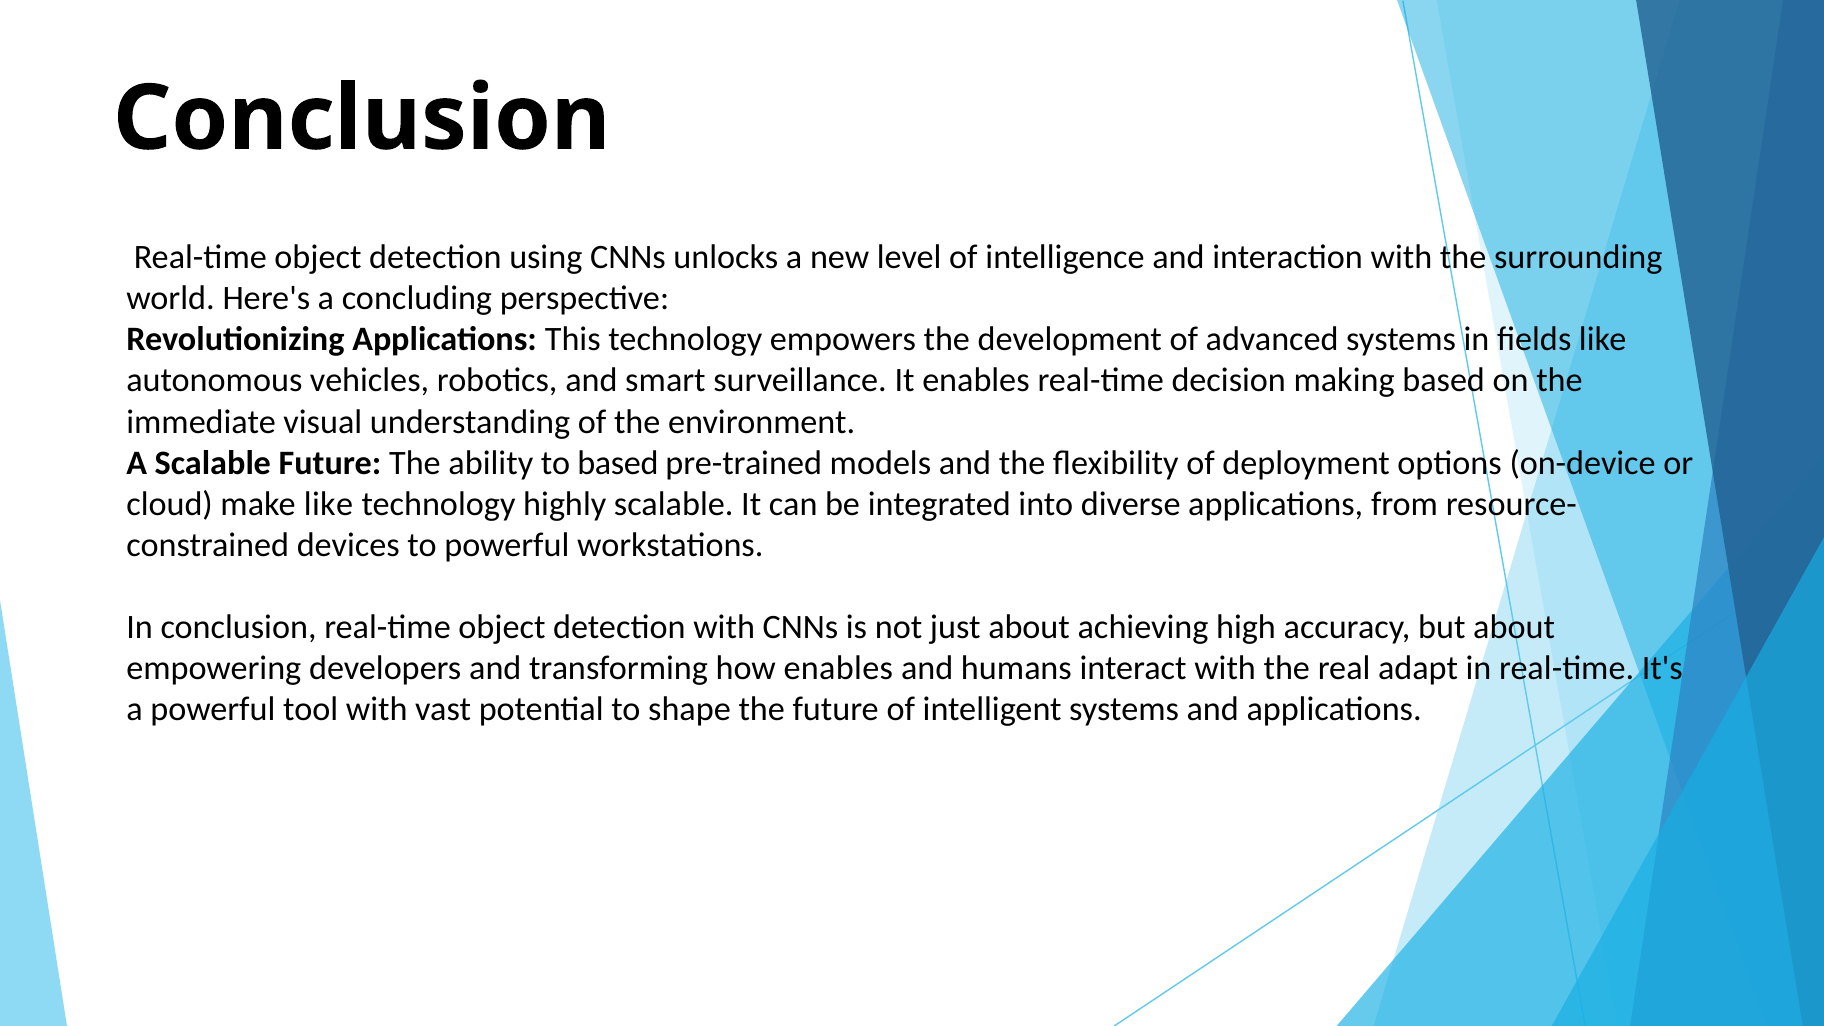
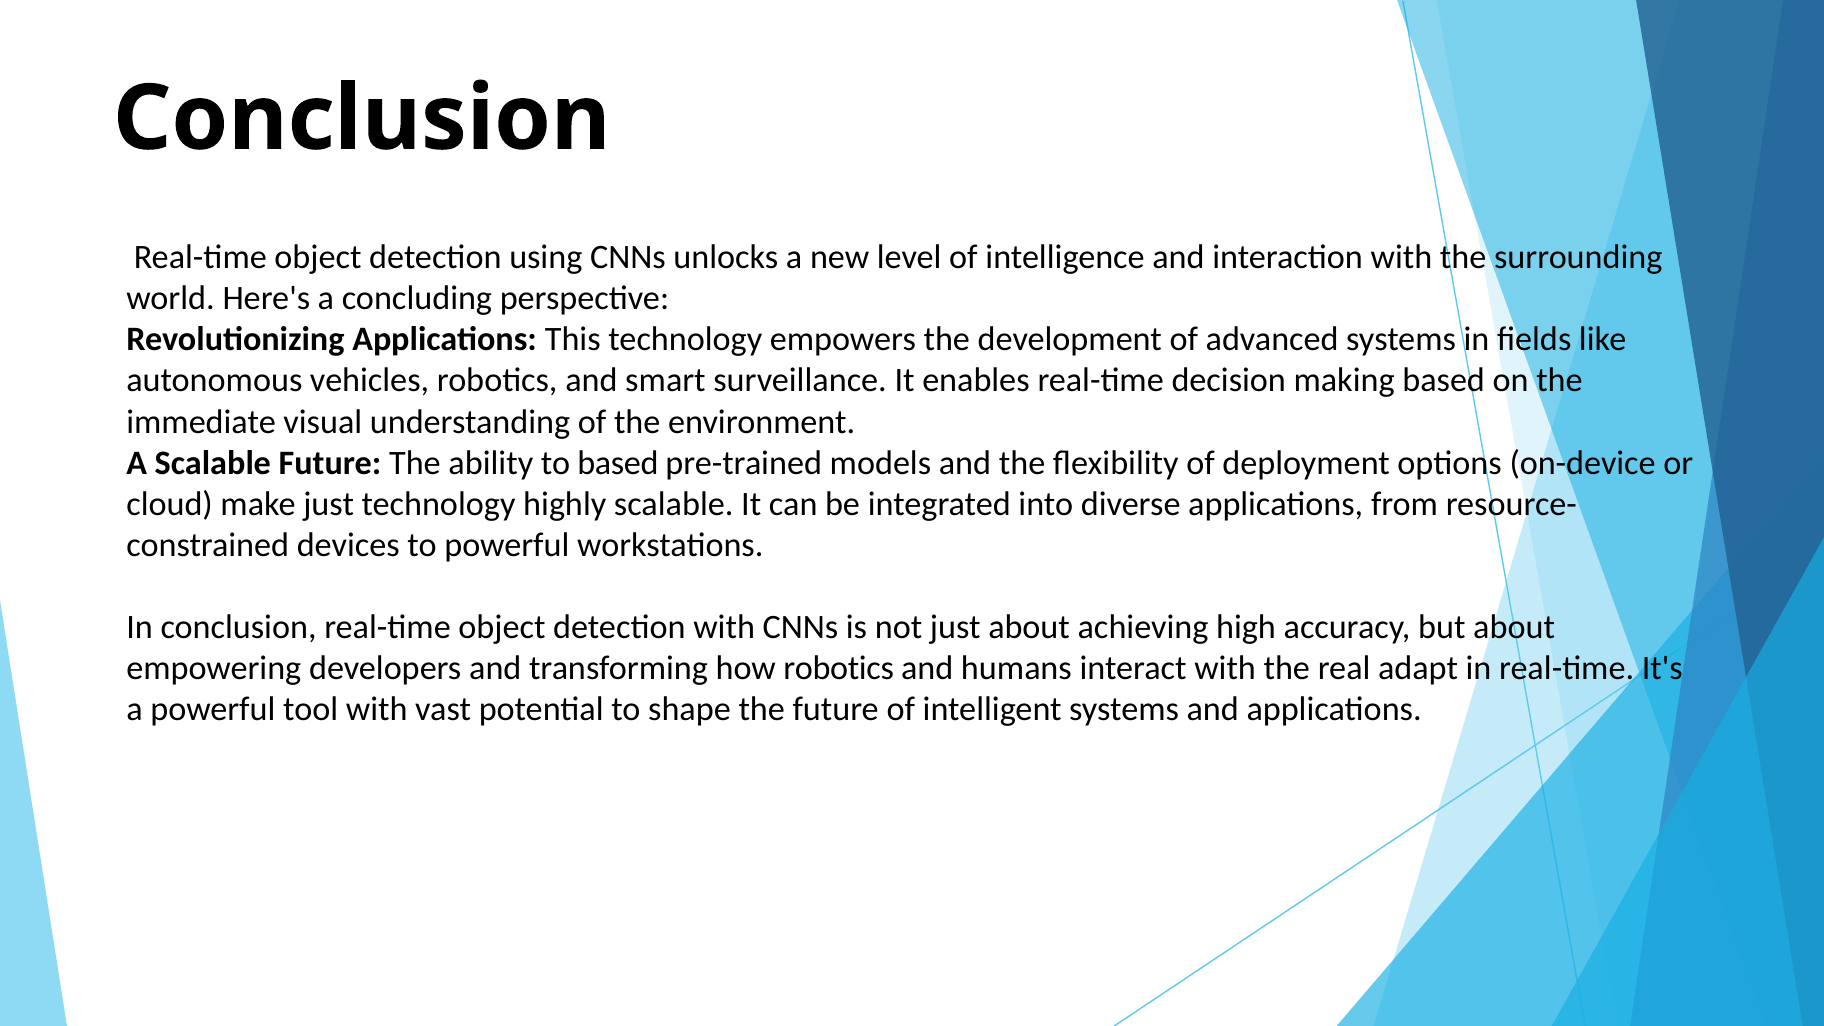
make like: like -> just (329, 504)
how enables: enables -> robotics (839, 668)
